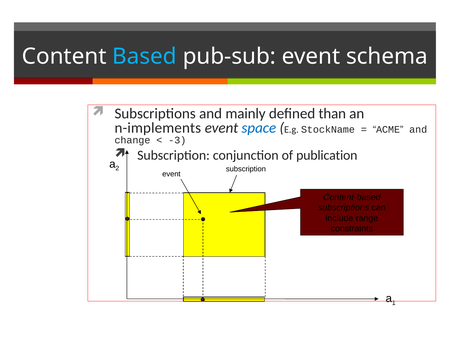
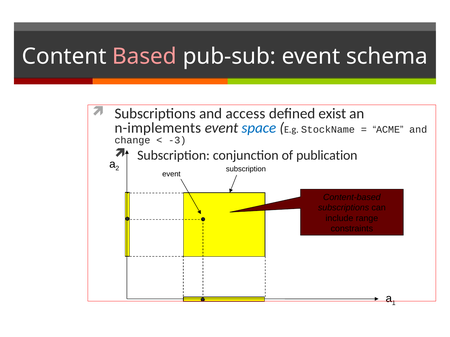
Based colour: light blue -> pink (145, 56)
mainly: mainly -> access (245, 114)
than: than -> exist (332, 114)
